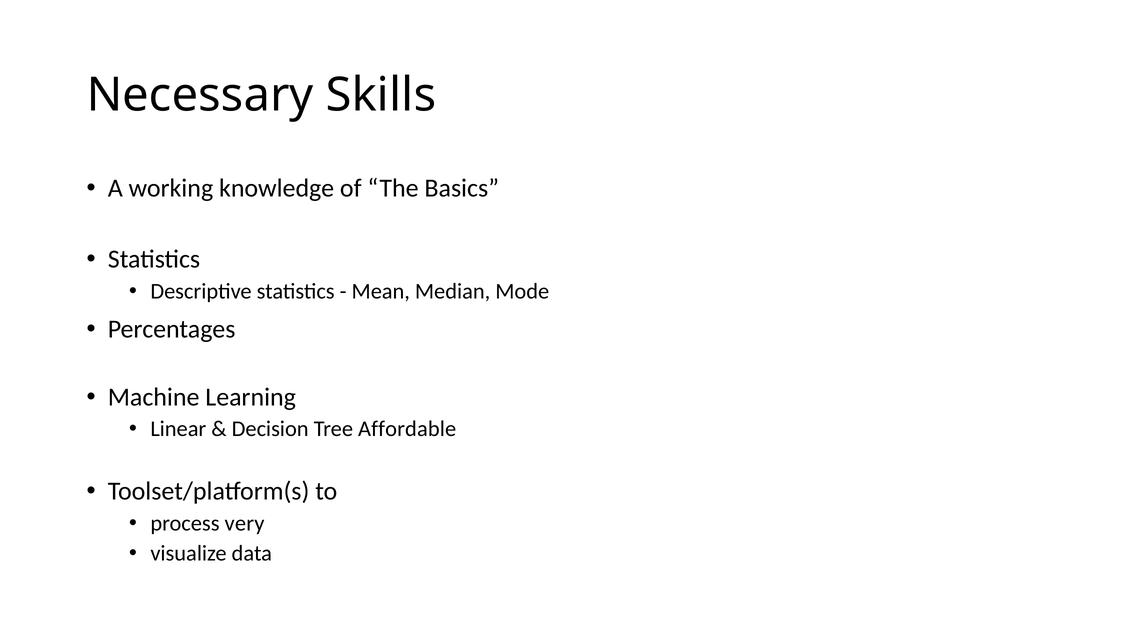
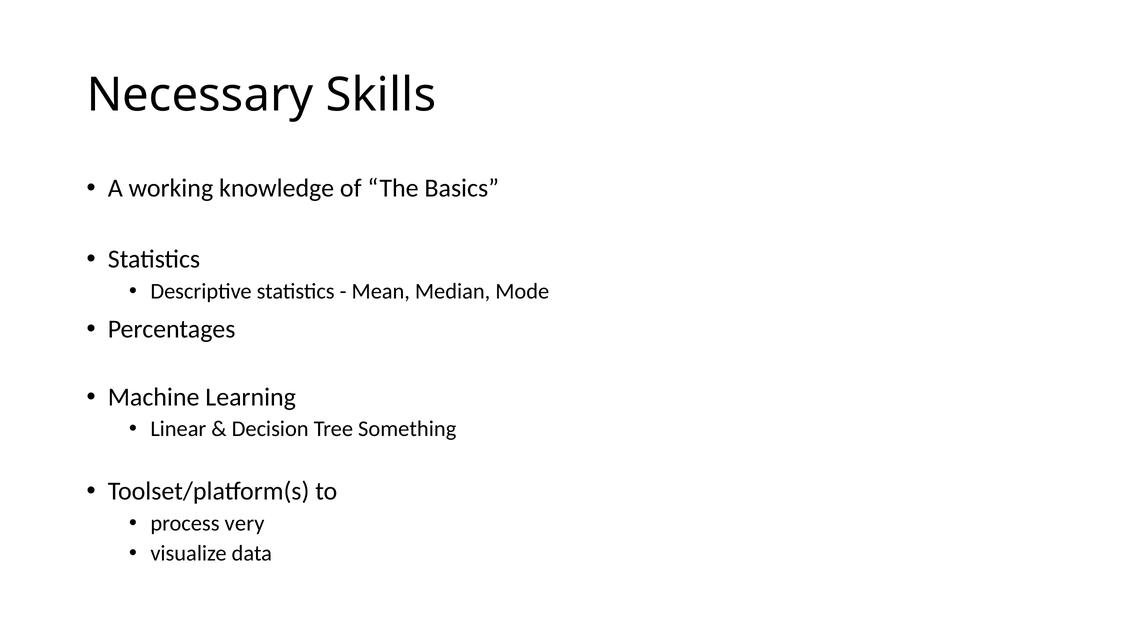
Affordable: Affordable -> Something (407, 429)
